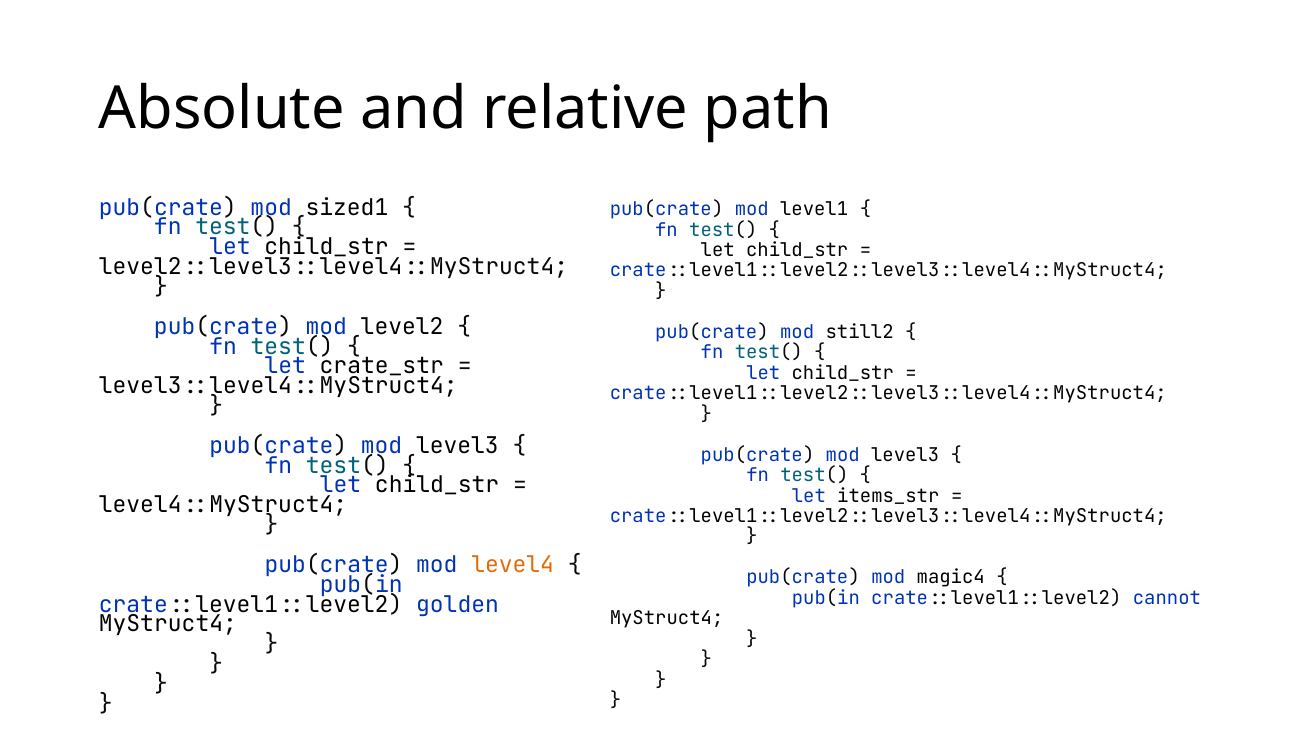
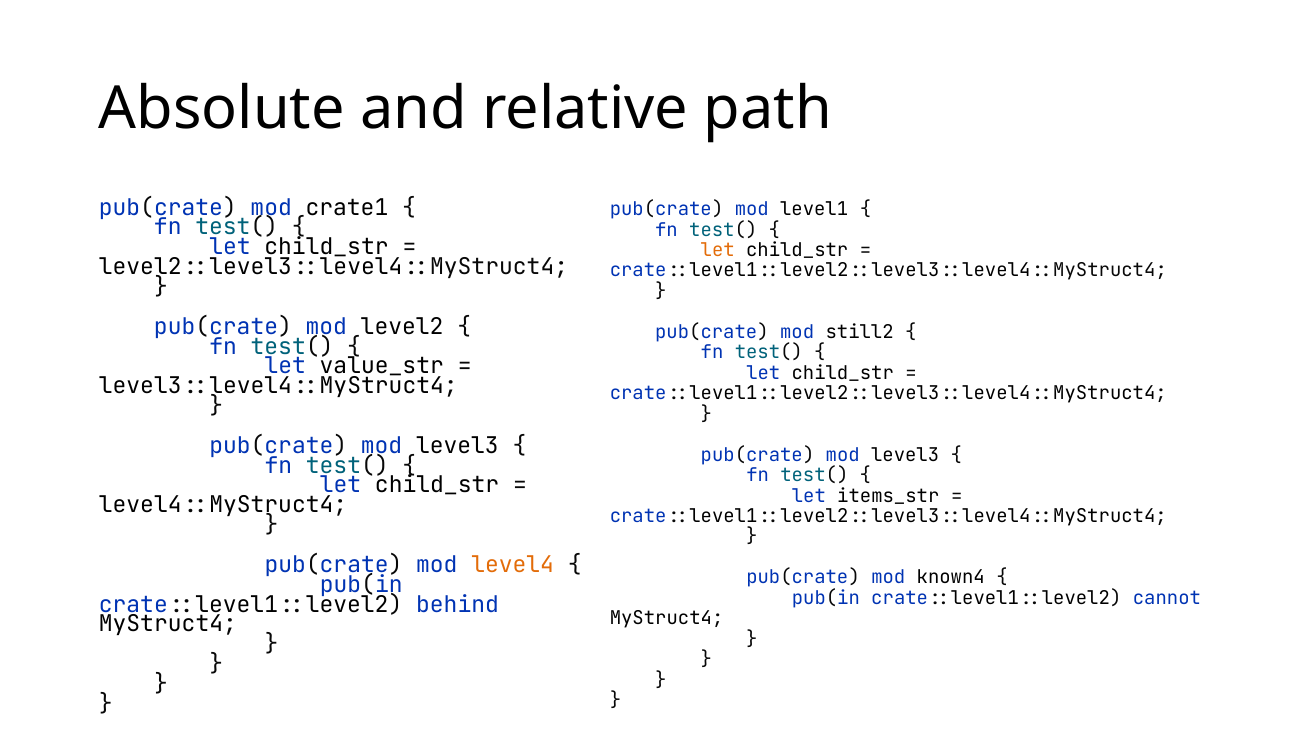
sized1: sized1 -> crate1 (347, 207)
let colour: black -> orange (718, 250)
crate_str: crate_str -> value_str (382, 366)
magic4: magic4 -> known4 (951, 577)
golden: golden -> behind (458, 604)
